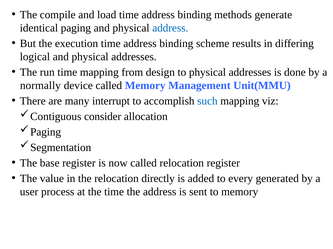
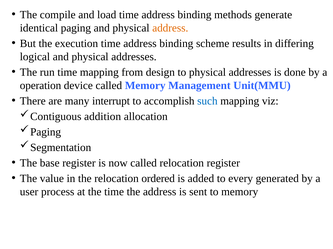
address colour: blue -> orange (170, 28)
normally: normally -> operation (41, 86)
consider: consider -> addition (103, 117)
directly: directly -> ordered (158, 179)
